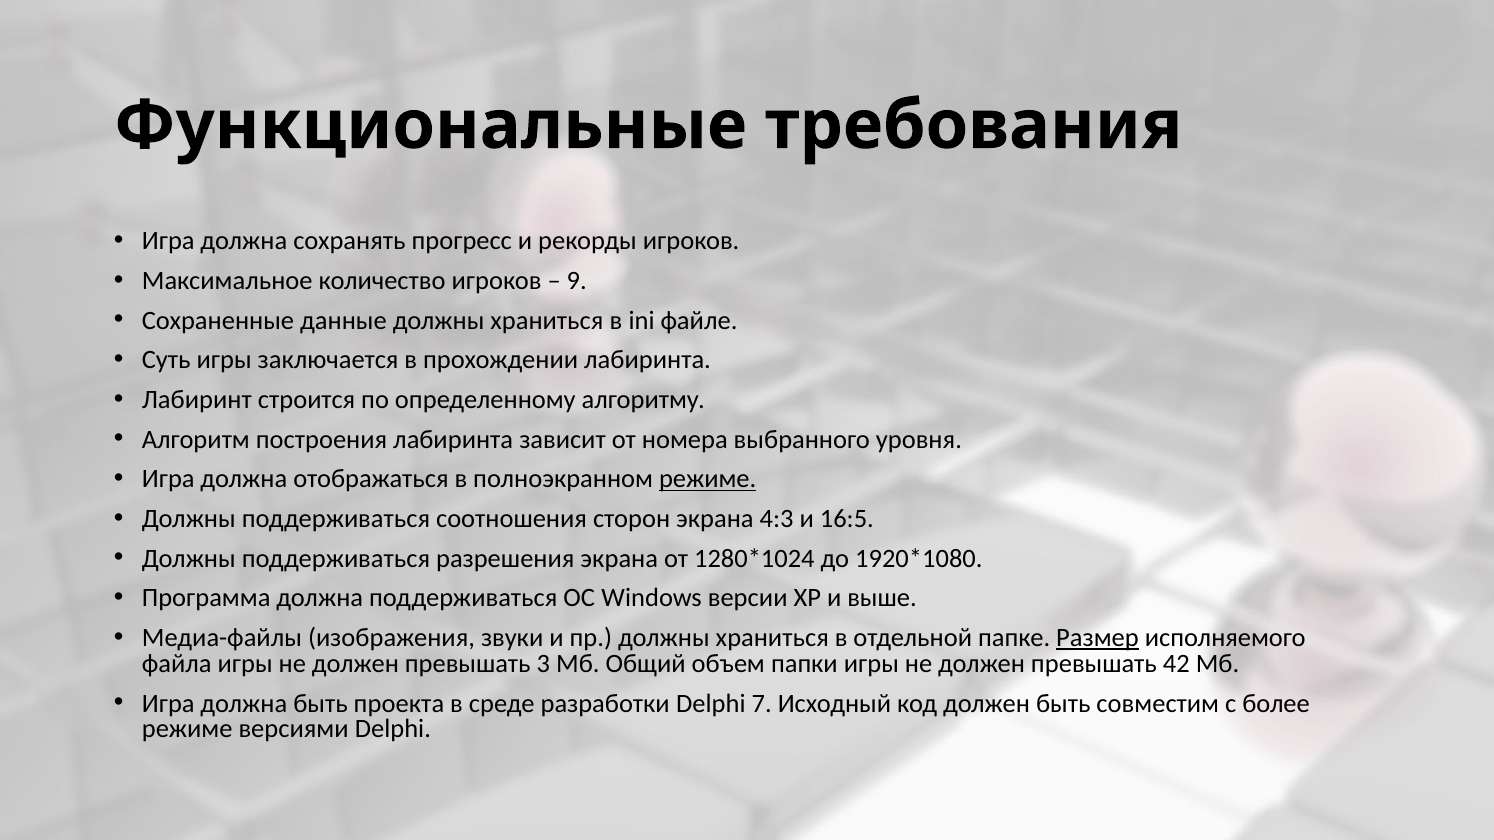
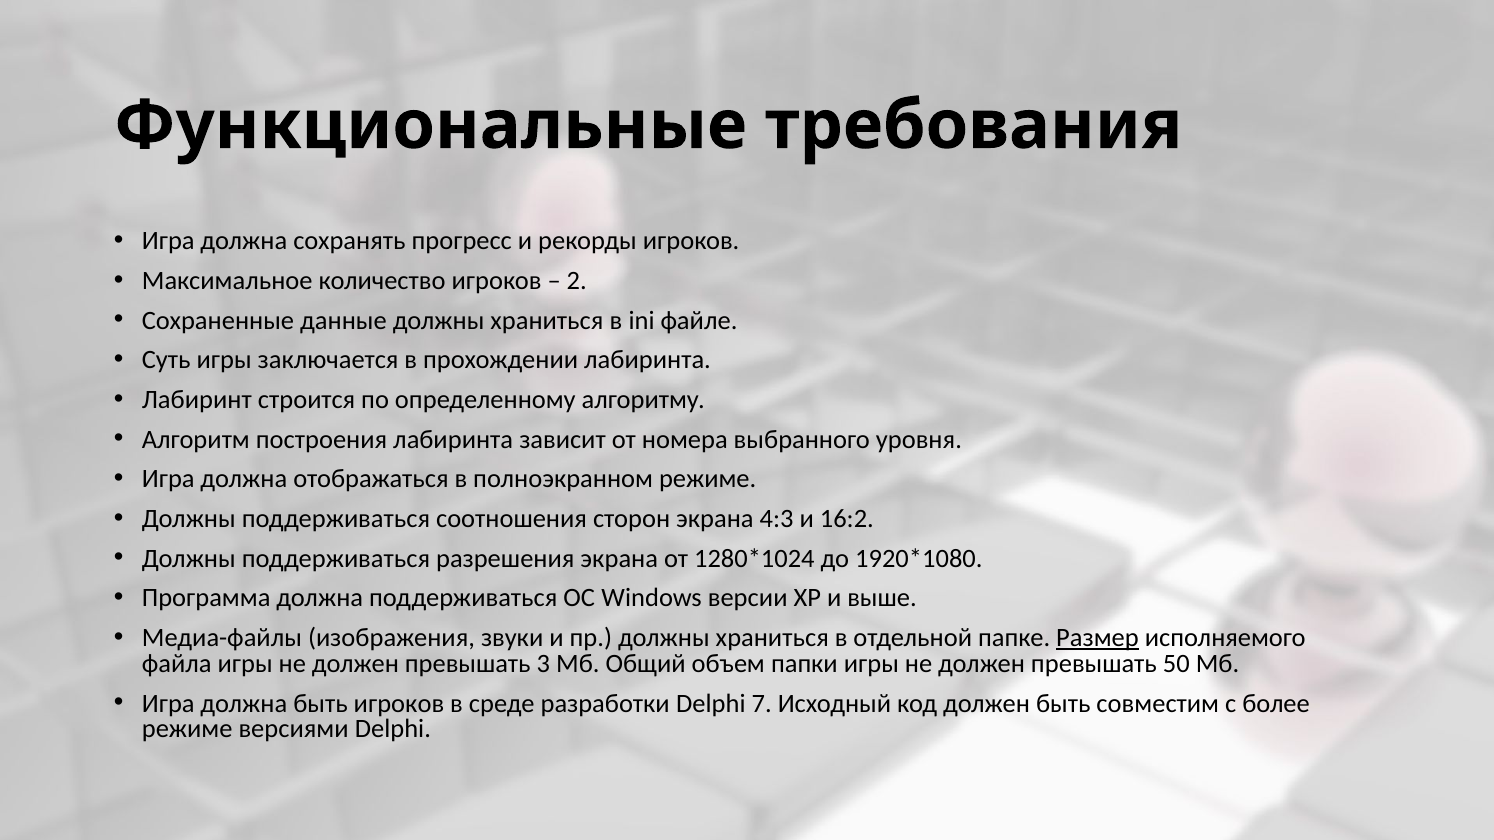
9: 9 -> 2 (577, 281)
режиме underline: present -> none (708, 479)
16:5: 16:5 -> 16:2 (847, 519)
42: 42 -> 50 (1176, 664)
быть проекта: проекта -> игроков (399, 704)
